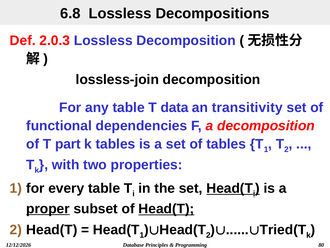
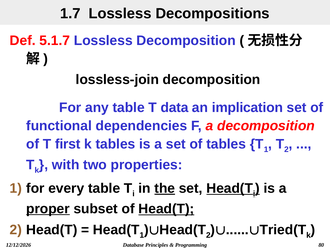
6.8: 6.8 -> 1.7 (70, 13)
2.0.3: 2.0.3 -> 5.1.7 (55, 40)
transitivity: transitivity -> implication (247, 107)
part: part -> first (68, 144)
the underline: none -> present (165, 188)
